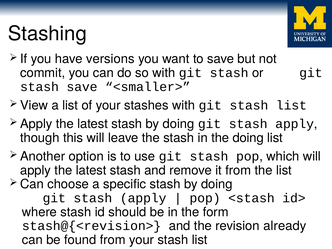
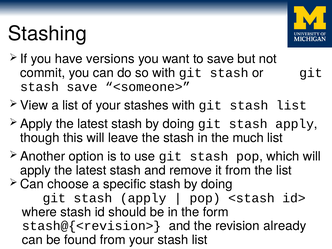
<smaller>: <smaller> -> <someone> (148, 87)
the doing: doing -> much (248, 138)
